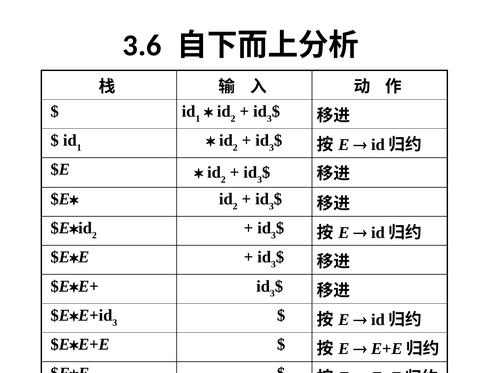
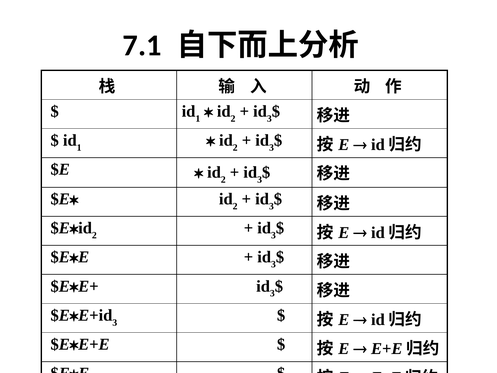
3.6: 3.6 -> 7.1 (142, 46)
